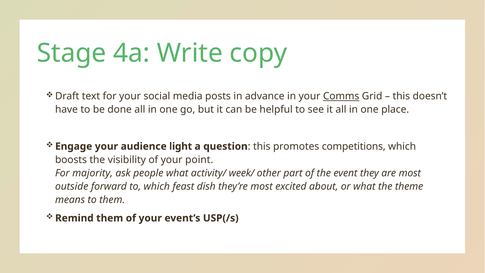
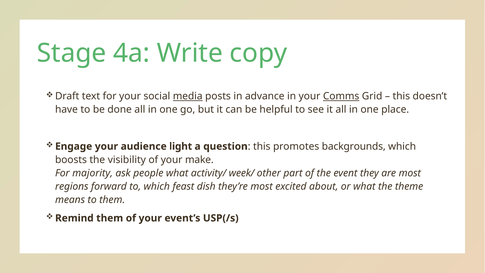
media underline: none -> present (188, 96)
competitions: competitions -> backgrounds (354, 146)
point: point -> make (199, 160)
outside: outside -> regions (72, 186)
